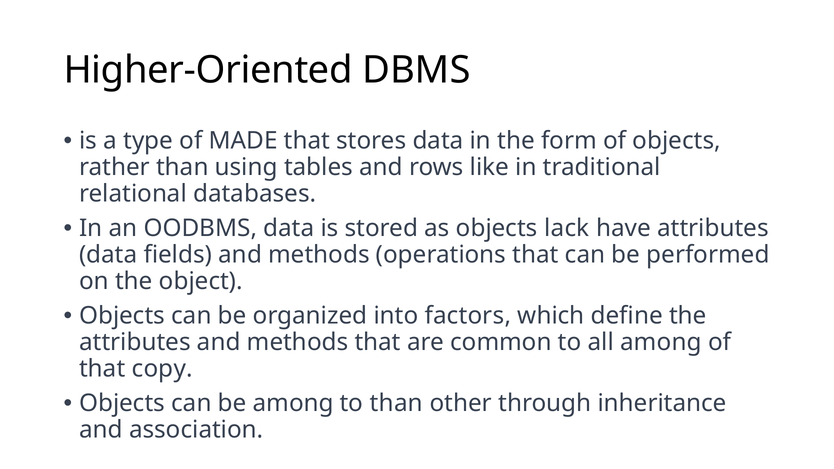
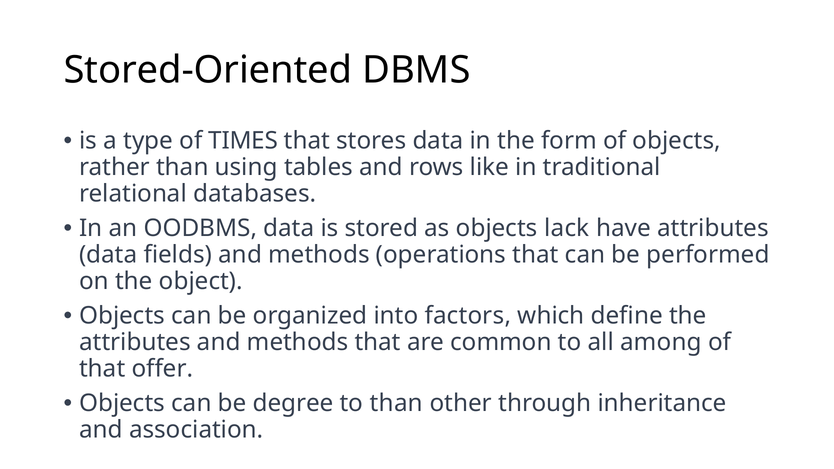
Higher-Oriented: Higher-Oriented -> Stored-Oriented (208, 70)
MADE: MADE -> TIMES (243, 141)
copy: copy -> offer (162, 369)
be among: among -> degree (293, 404)
